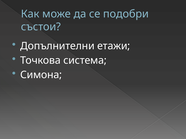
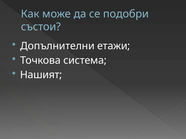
Симона: Симона -> Нашият (41, 75)
